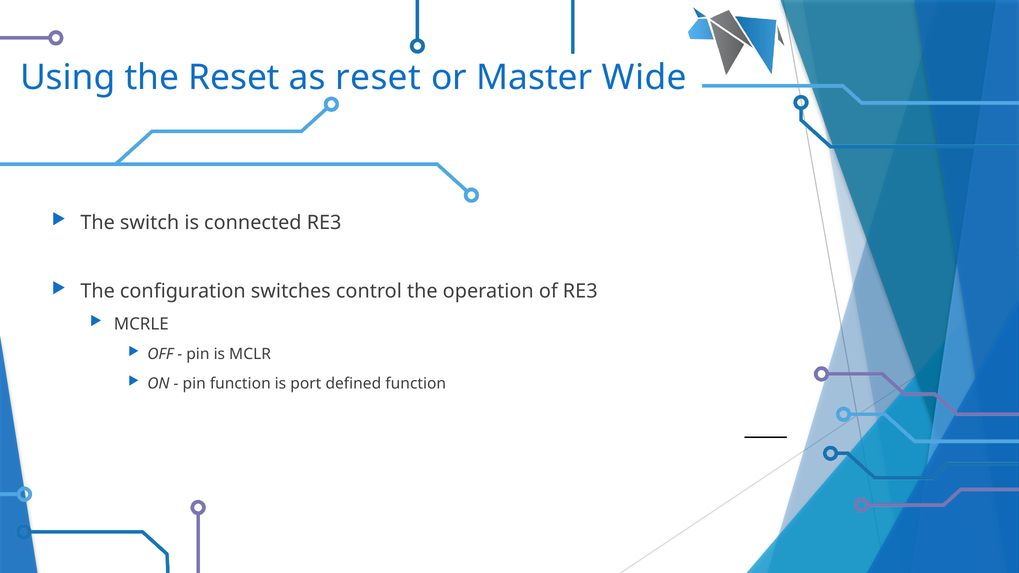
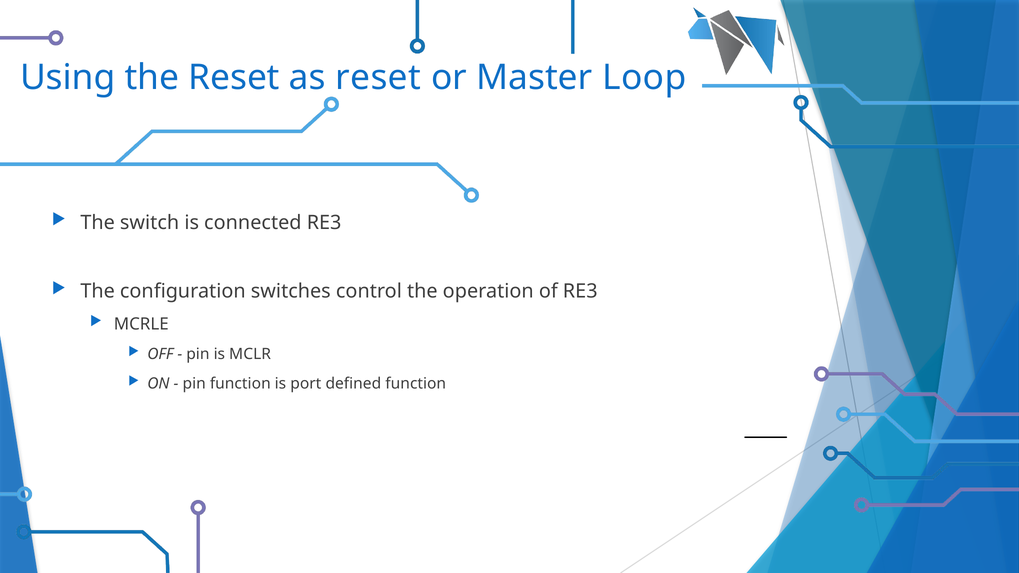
Wide: Wide -> Loop (644, 78)
